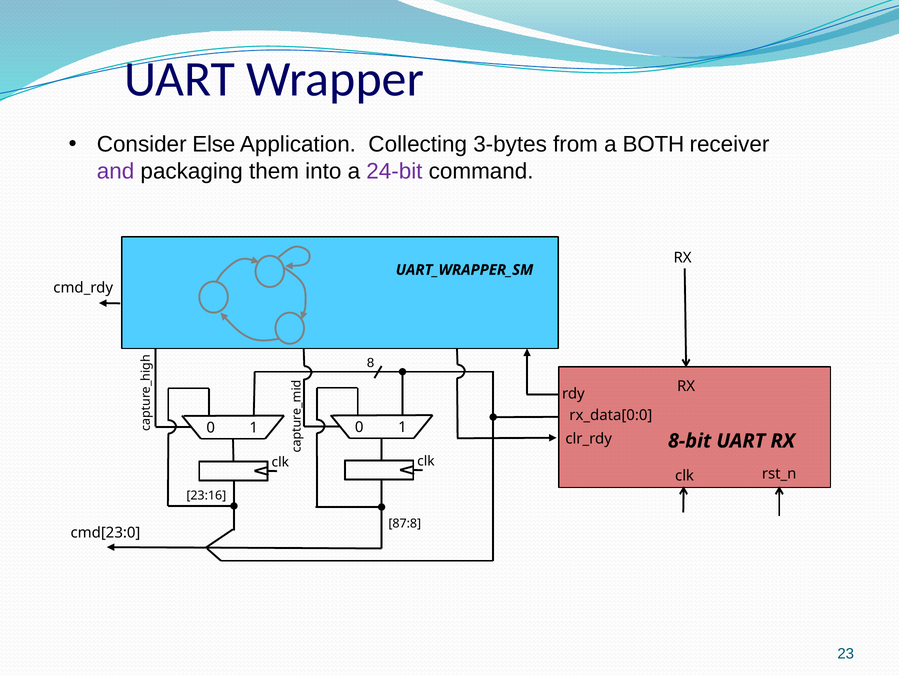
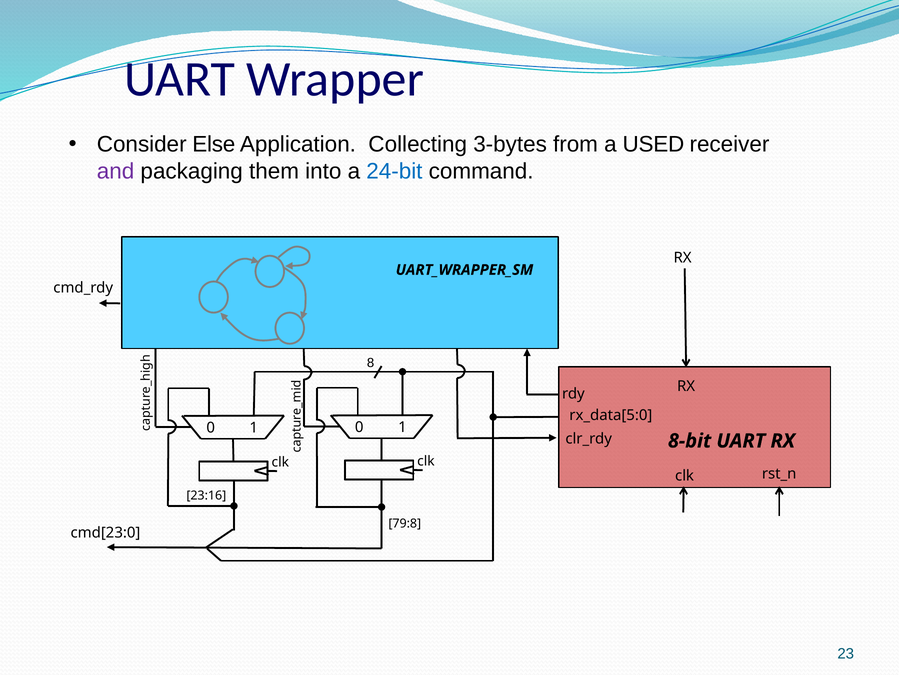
BOTH: BOTH -> USED (653, 144)
24-bit colour: purple -> blue (394, 171)
rx_data[0:0: rx_data[0:0 -> rx_data[5:0 (611, 415)
87:8: 87:8 -> 79:8 (405, 523)
